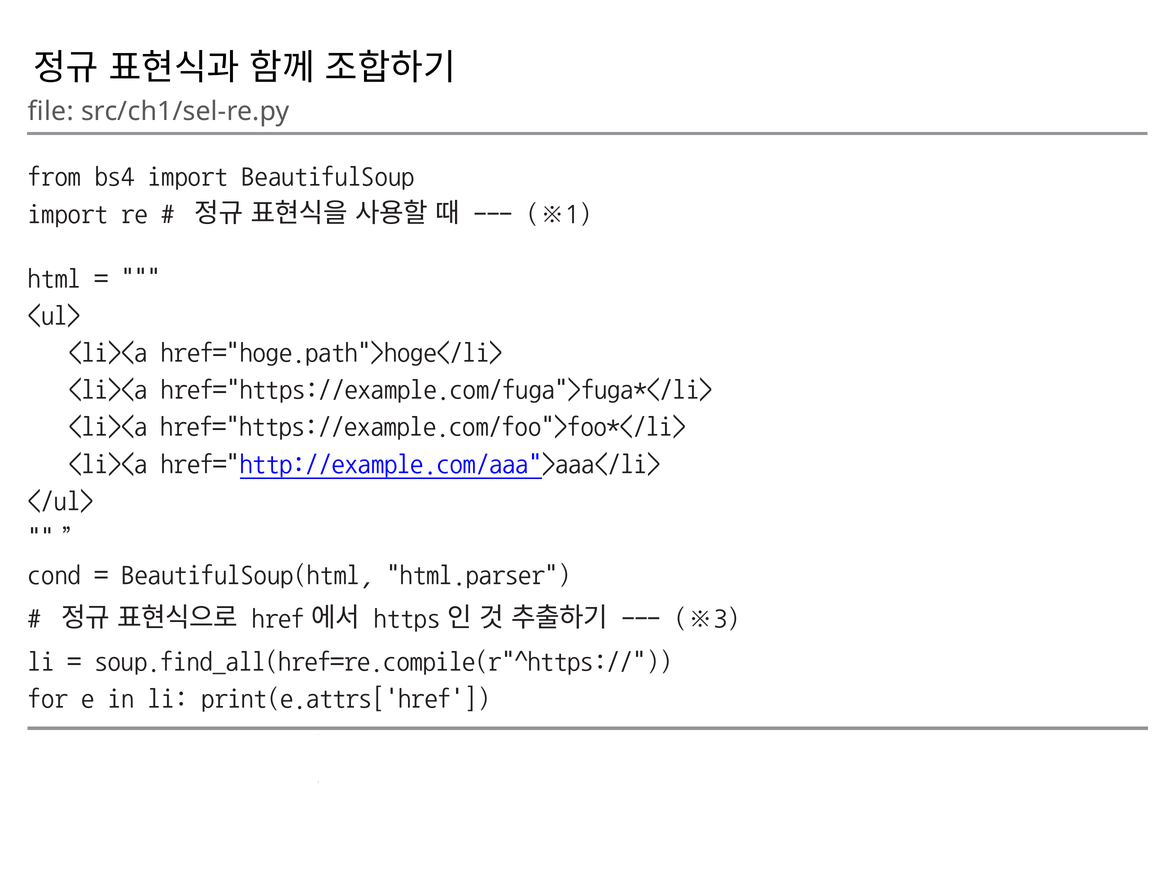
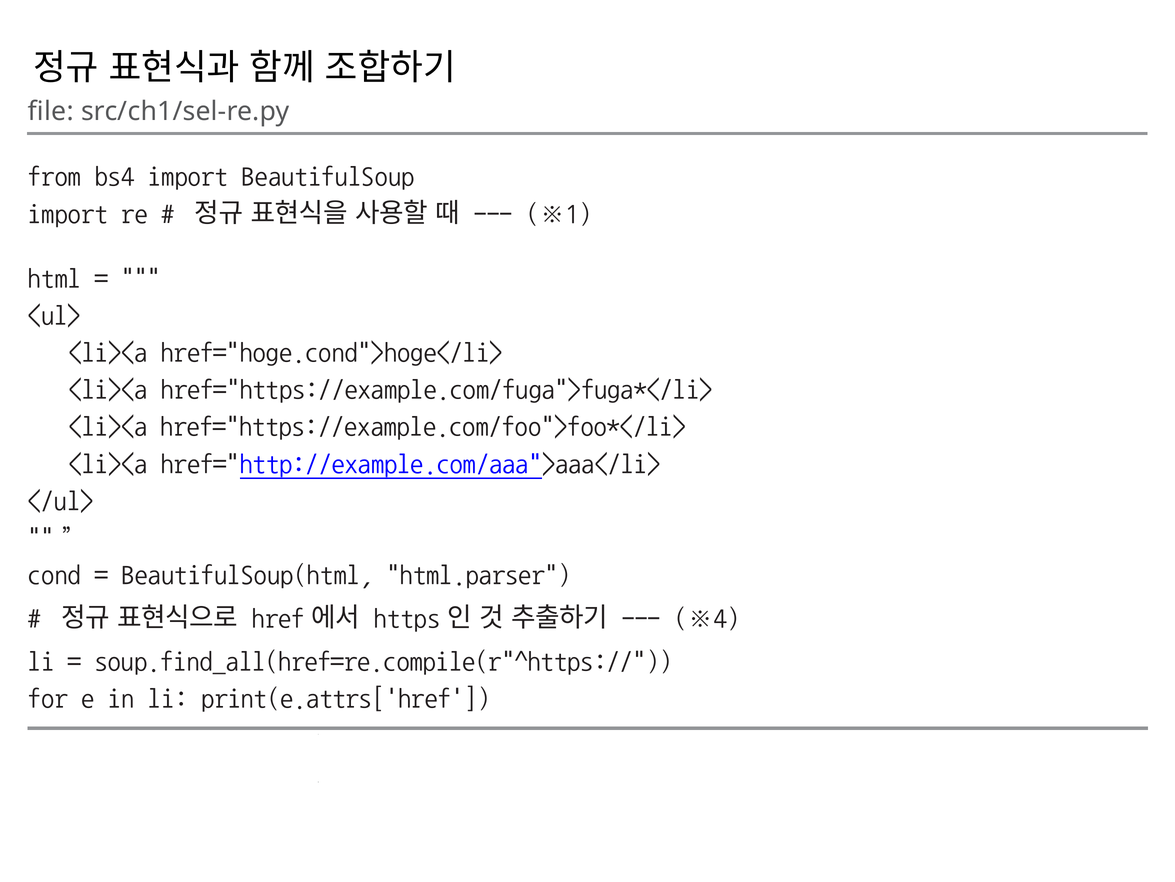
href="hoge.path">hoge</li>: href="hoge.path">hoge</li> -> href="hoge.cond">hoge</li> (332, 352)
※3: ※3 -> ※4 (707, 617)
